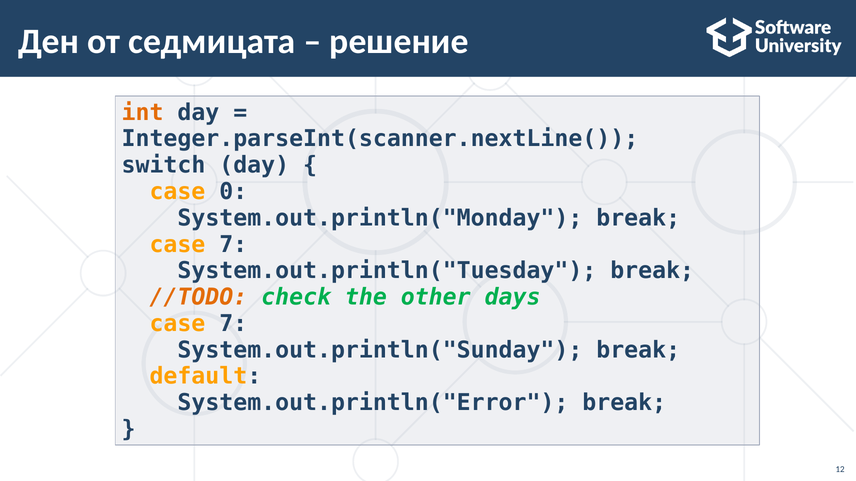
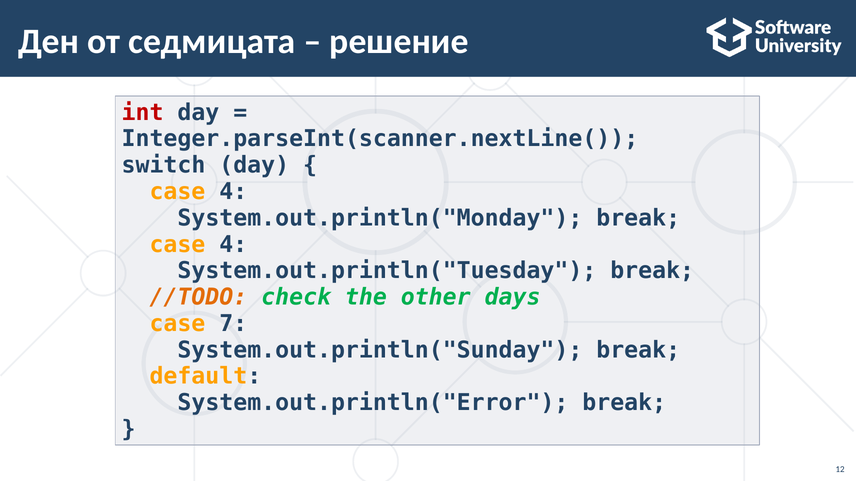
int colour: orange -> red (143, 113)
0: 0 -> 4 (233, 192)
7: 7 -> 4 (233, 245)
